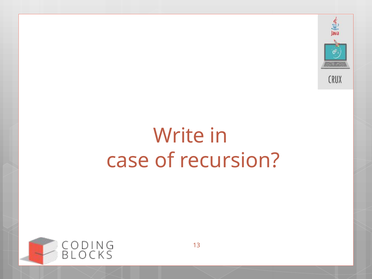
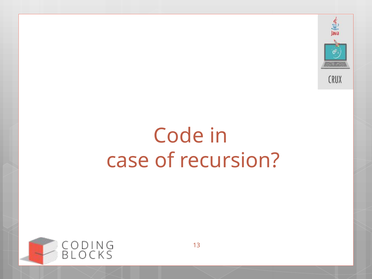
Write: Write -> Code (179, 136)
